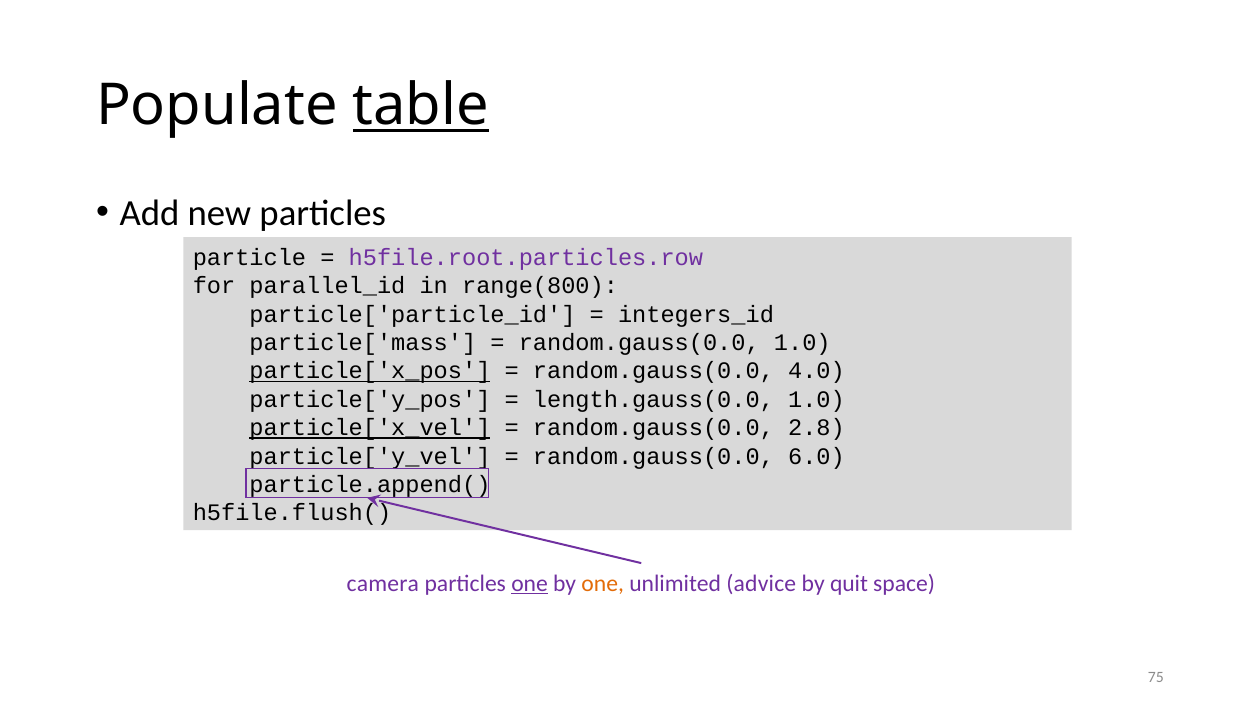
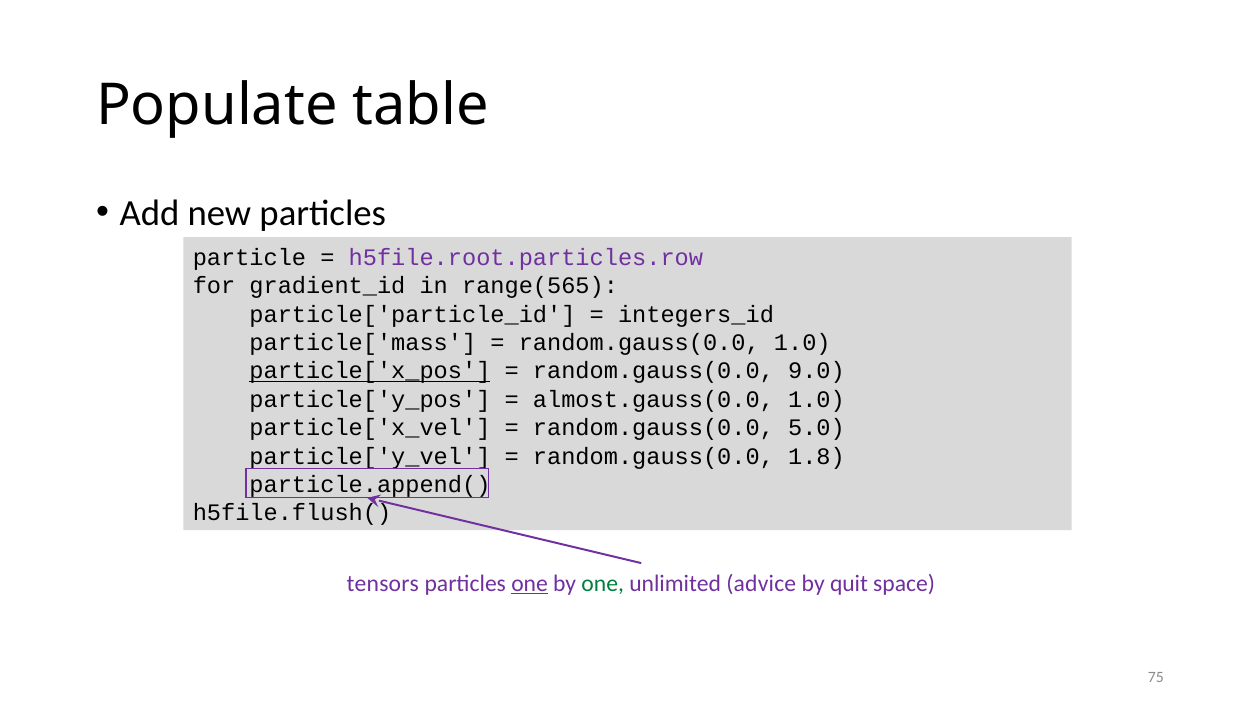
table underline: present -> none (421, 106)
parallel_id: parallel_id -> gradient_id (327, 286)
range(800: range(800 -> range(565 (540, 286)
4.0: 4.0 -> 9.0 (816, 371)
length.gauss(0.0: length.gauss(0.0 -> almost.gauss(0.0 (653, 399)
particle['x_vel underline: present -> none (370, 428)
2.8: 2.8 -> 5.0 (816, 428)
6.0: 6.0 -> 1.8 (816, 456)
camera: camera -> tensors (383, 583)
one colour: orange -> green (603, 583)
